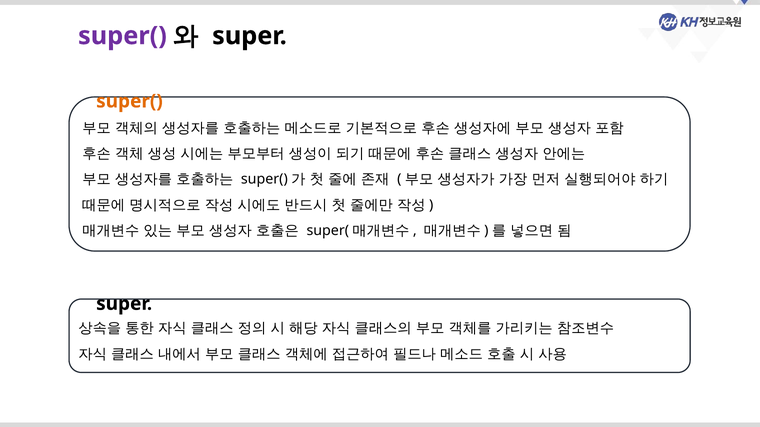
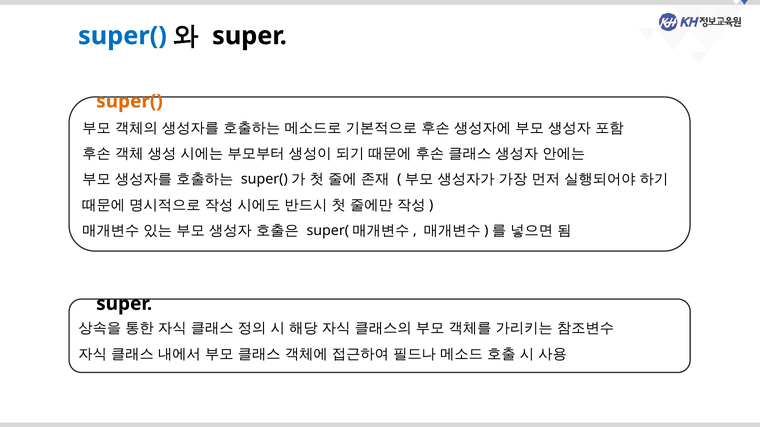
super( colour: purple -> blue (122, 36)
